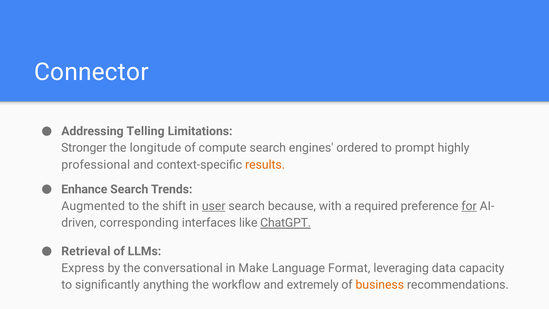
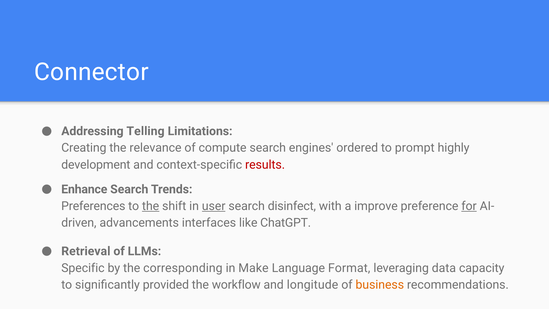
Stronger: Stronger -> Creating (84, 148)
longitude: longitude -> relevance (156, 148)
professional: professional -> development (96, 165)
results colour: orange -> red (265, 165)
Augmented: Augmented -> Preferences (93, 206)
the underline: none -> present (151, 206)
because: because -> disinfect (292, 206)
required: required -> improve (376, 206)
corresponding: corresponding -> advancements (139, 223)
ChatGPT underline: present -> none (286, 223)
Express: Express -> Specific (83, 268)
conversational: conversational -> corresponding (183, 268)
anything: anything -> provided (166, 285)
extremely: extremely -> longitude (313, 285)
